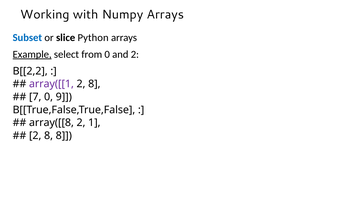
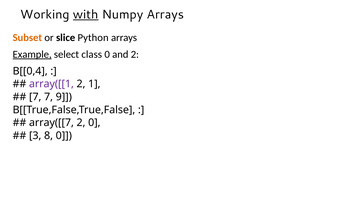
with underline: none -> present (86, 15)
Subset colour: blue -> orange (27, 38)
from: from -> class (92, 54)
B[[2,2: B[[2,2 -> B[[0,4 (30, 71)
8: 8 -> 1 (94, 84)
7 0: 0 -> 7 (49, 97)
array([[8: array([[8 -> array([[7 (51, 123)
2 1: 1 -> 0 (94, 123)
2: 2 -> 3 (35, 136)
8 8: 8 -> 0 (64, 136)
